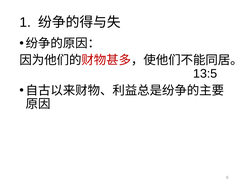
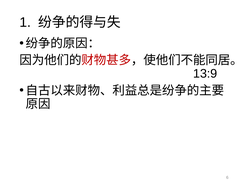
13:5: 13:5 -> 13:9 (205, 74)
